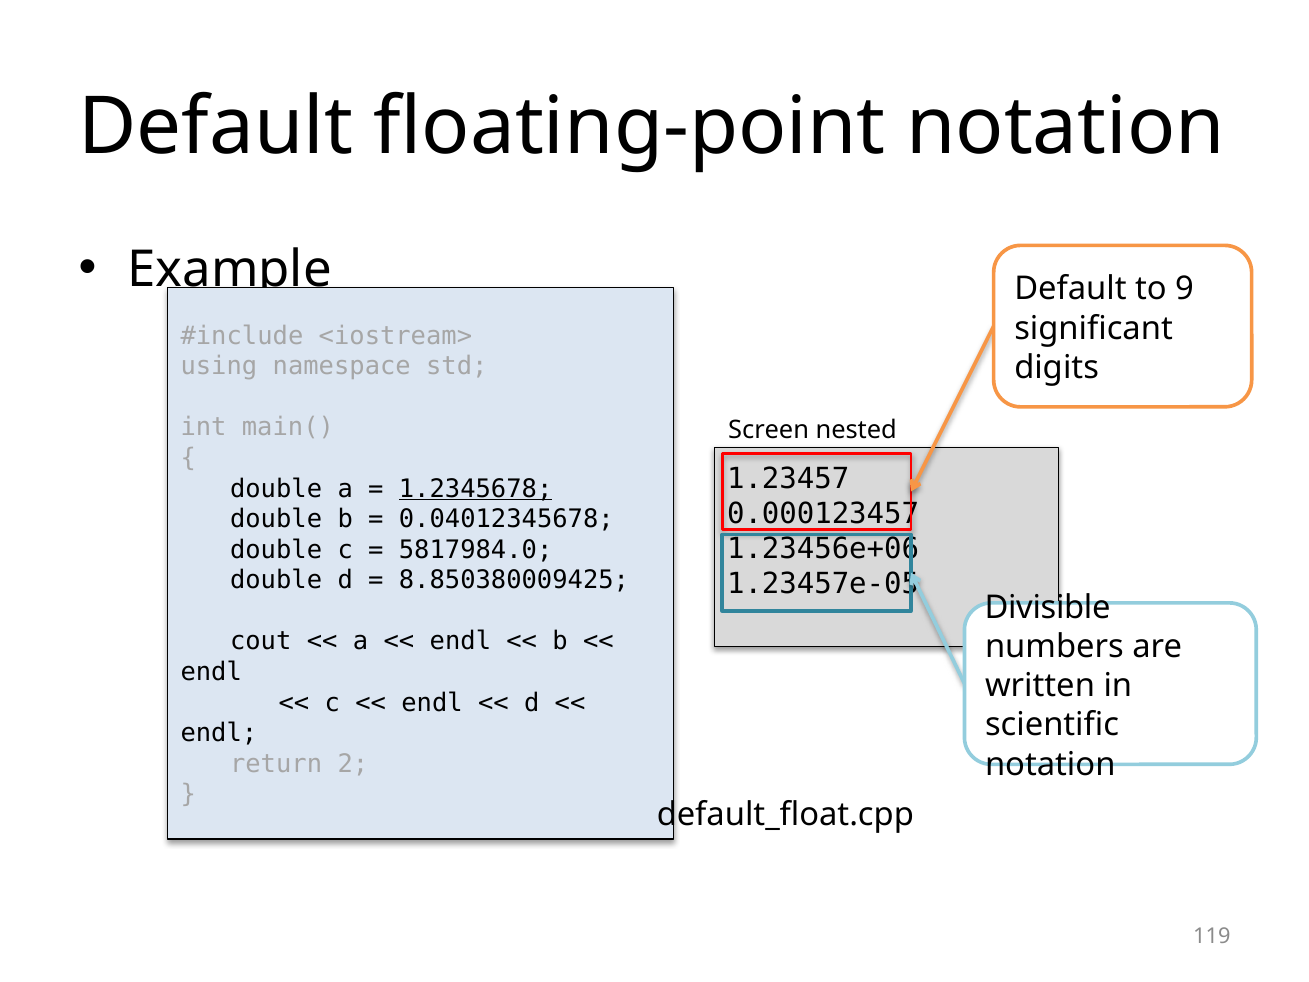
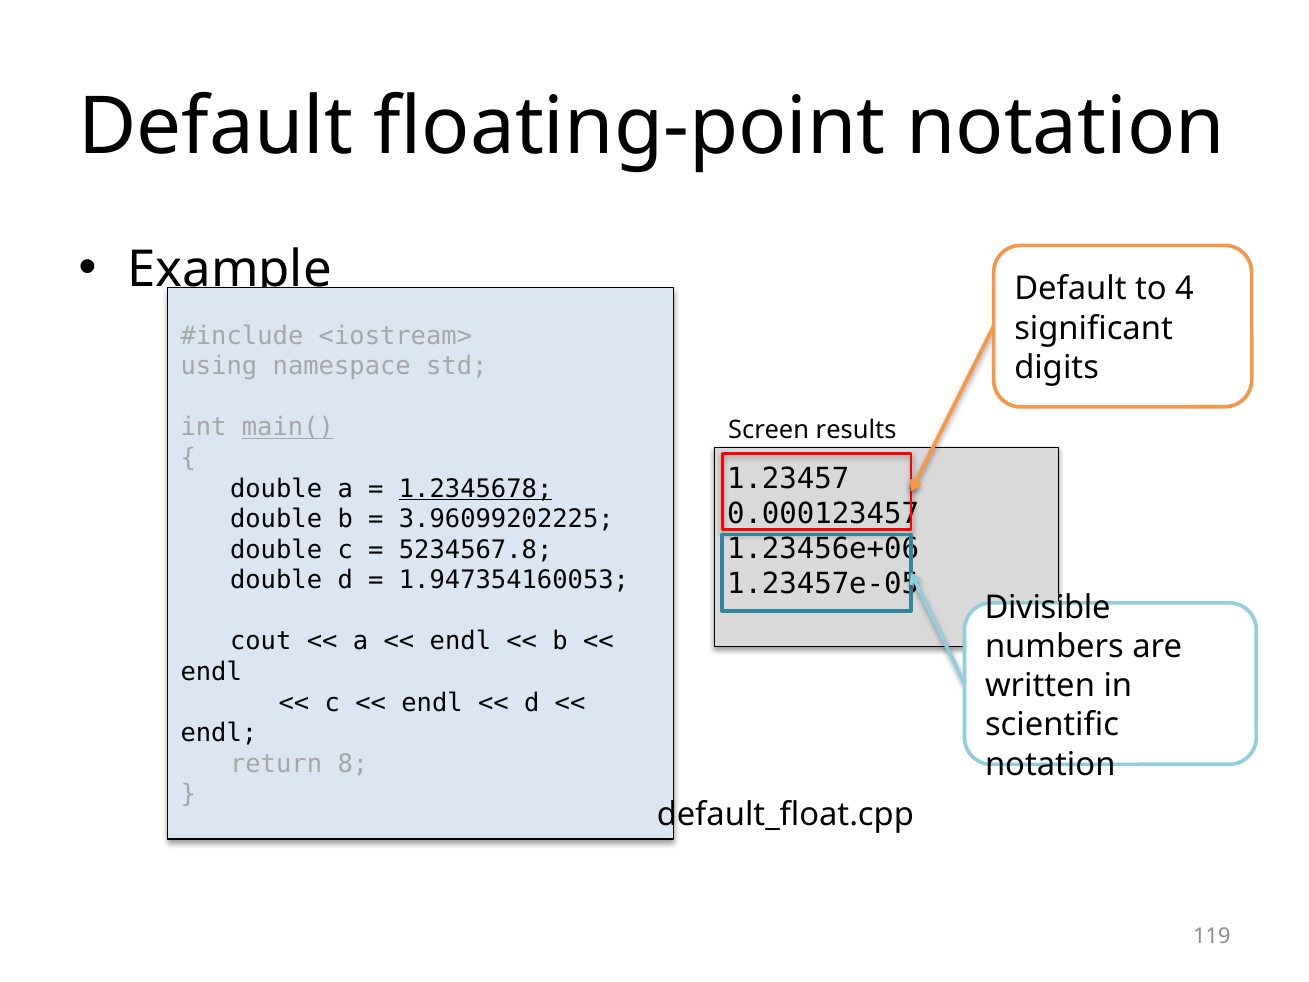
9: 9 -> 4 (1185, 289)
main( underline: none -> present (288, 427)
nested: nested -> results (856, 430)
0.04012345678: 0.04012345678 -> 3.96099202225 (506, 519)
5817984.0: 5817984.0 -> 5234567.8 (476, 550)
8.850380009425: 8.850380009425 -> 1.947354160053 (514, 580)
2: 2 -> 8 (353, 764)
